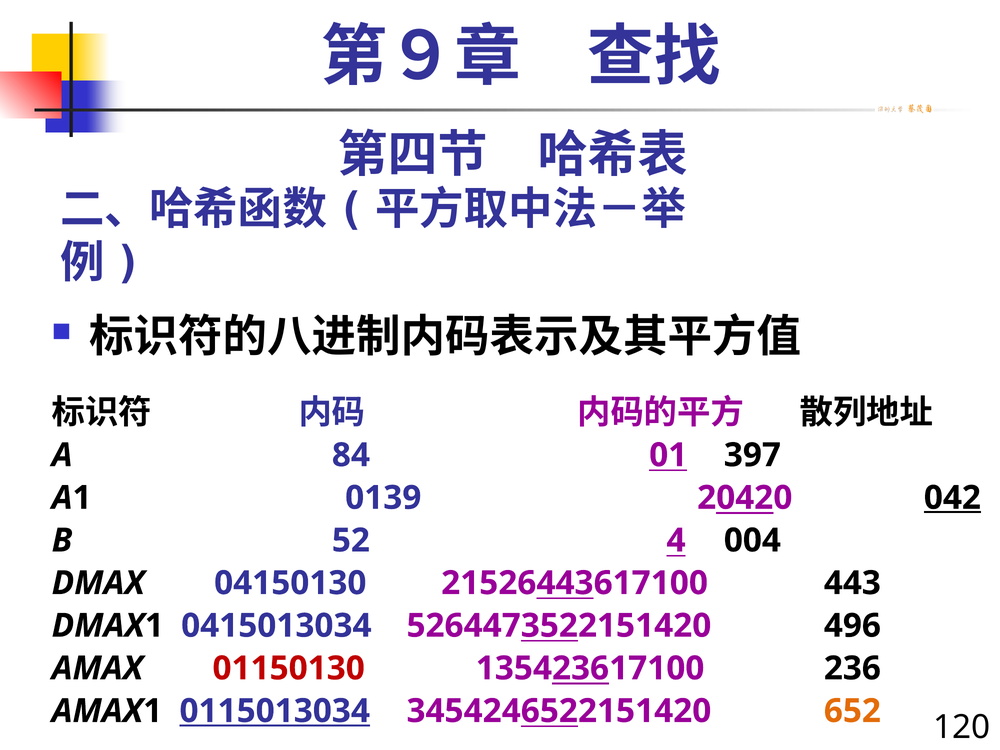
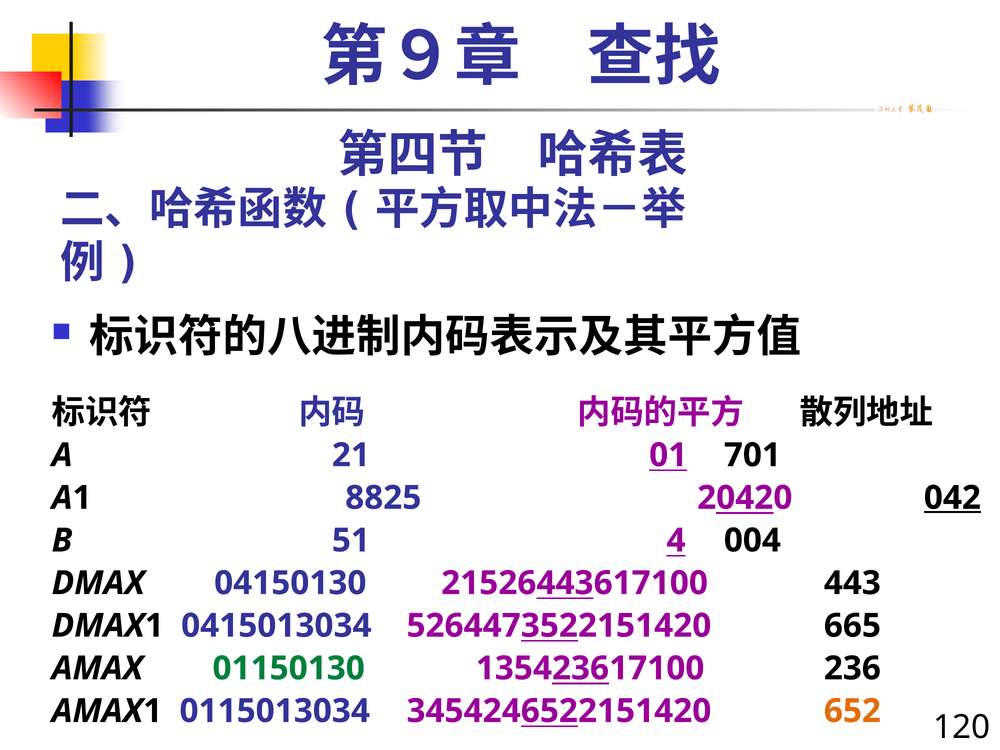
84: 84 -> 21 (351, 455)
397: 397 -> 701 (752, 455)
0139: 0139 -> 8825 (383, 498)
52: 52 -> 51 (351, 540)
496: 496 -> 665 (852, 626)
01150130 colour: red -> green (289, 668)
0115013034 underline: present -> none (275, 711)
